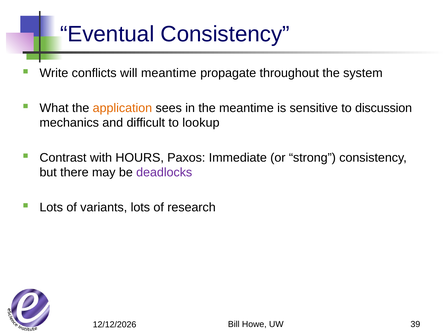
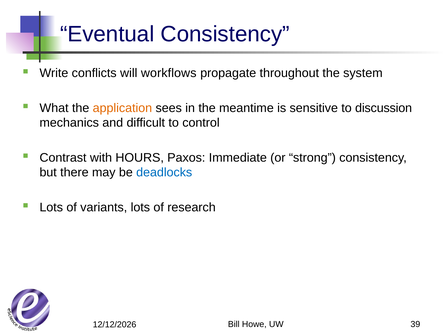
will meantime: meantime -> workflows (169, 73)
lookup: lookup -> control (201, 123)
deadlocks colour: purple -> blue (164, 173)
